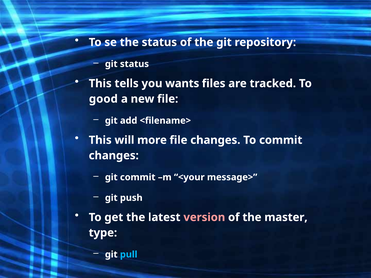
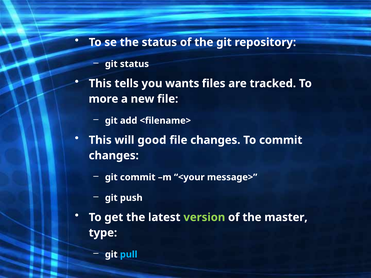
good: good -> more (103, 99)
more: more -> good (152, 140)
version colour: pink -> light green (204, 218)
